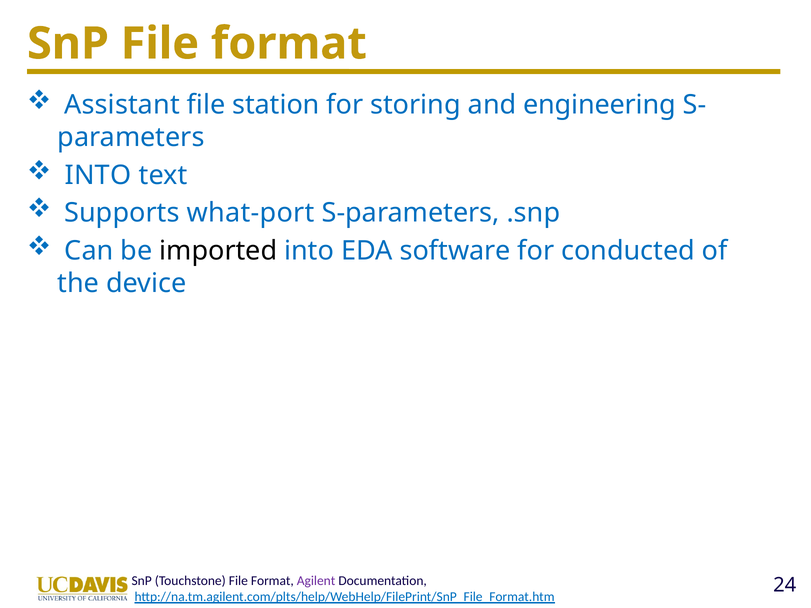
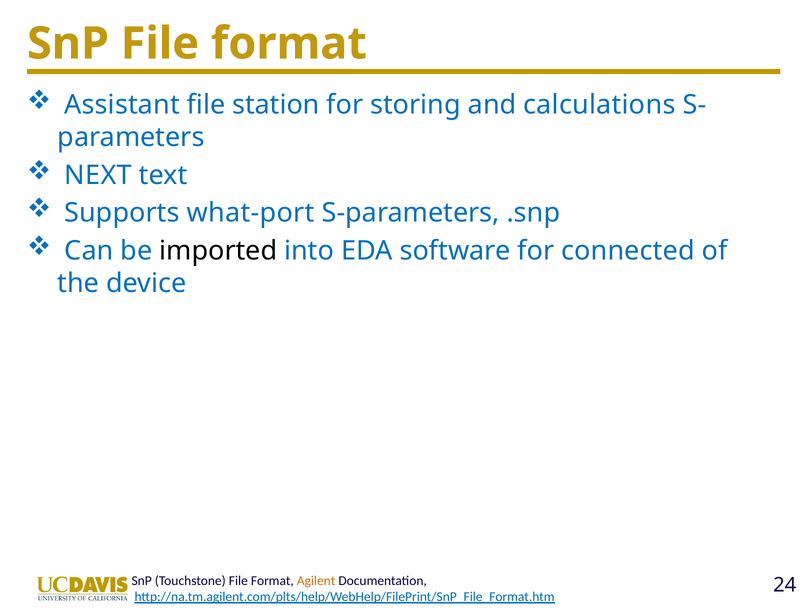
engineering: engineering -> calculations (599, 105)
INTO: INTO -> NEXT (98, 175)
conducted: conducted -> connected (628, 251)
Agilent colour: purple -> orange (316, 581)
